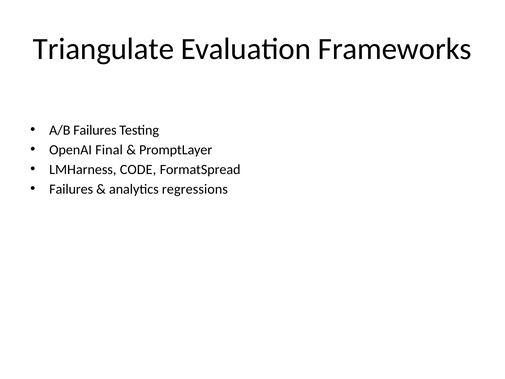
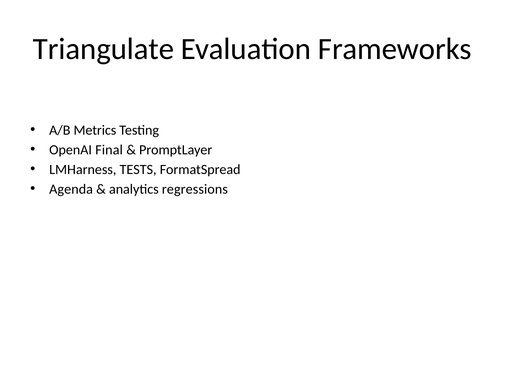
A/B Failures: Failures -> Metrics (95, 130)
CODE: CODE -> TESTS (138, 169)
Failures: Failures -> Agenda (71, 189)
